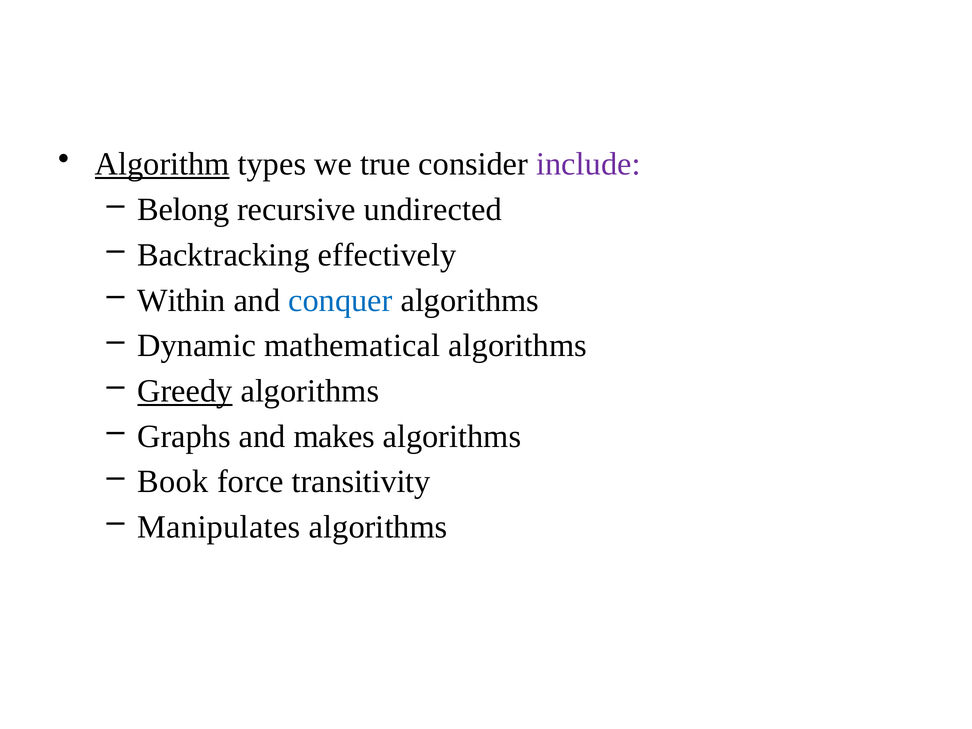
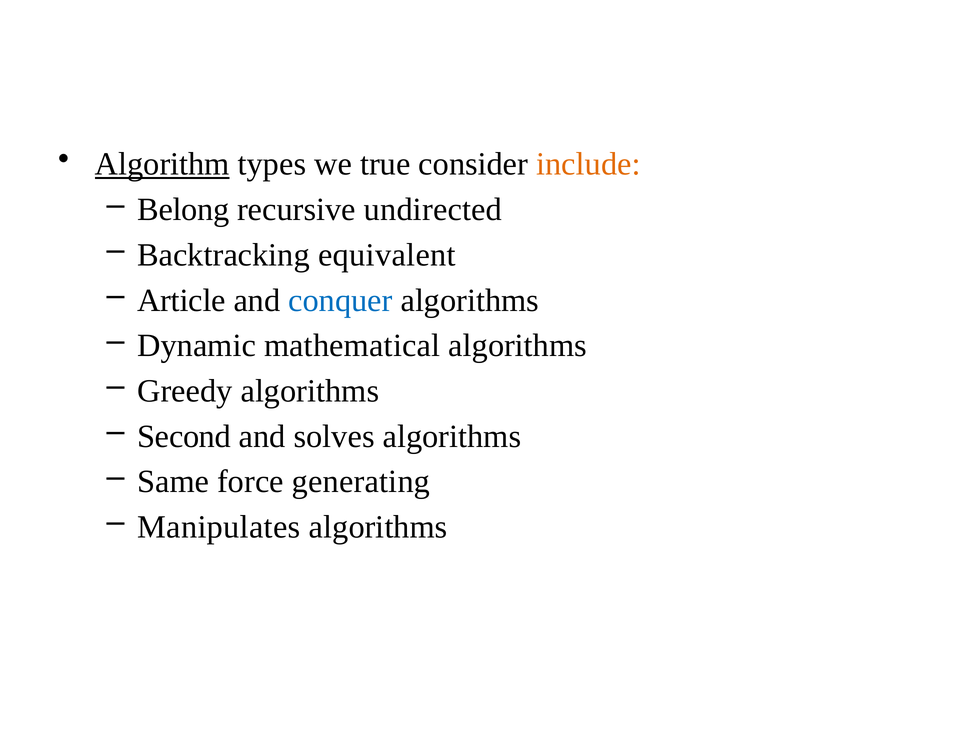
include colour: purple -> orange (588, 164)
effectively: effectively -> equivalent (387, 255)
Within: Within -> Article (181, 300)
Greedy underline: present -> none (185, 391)
Graphs: Graphs -> Second (184, 436)
makes: makes -> solves (334, 436)
Book: Book -> Same (173, 482)
transitivity: transitivity -> generating (361, 482)
